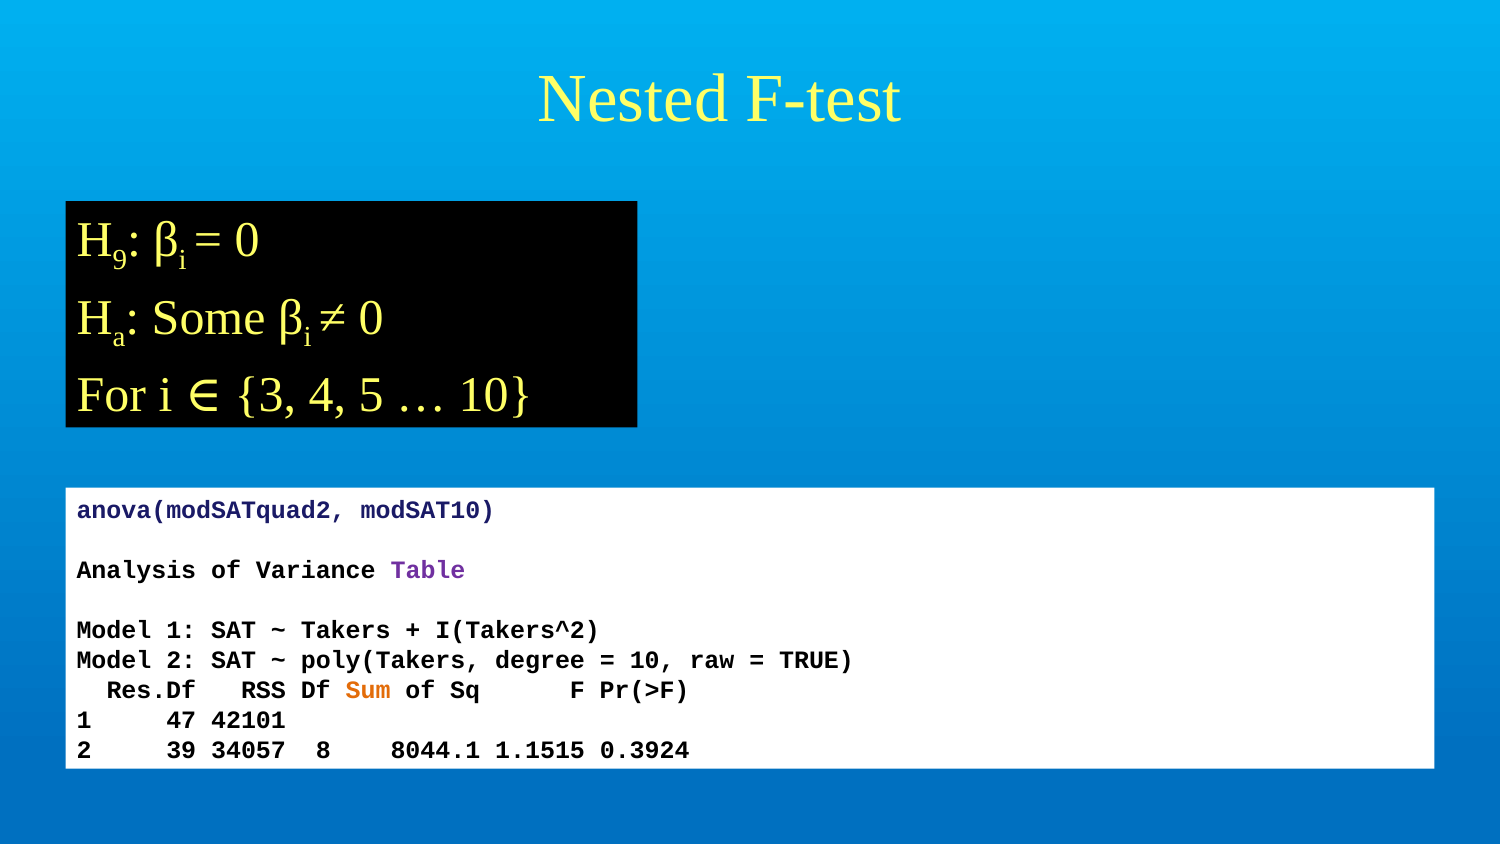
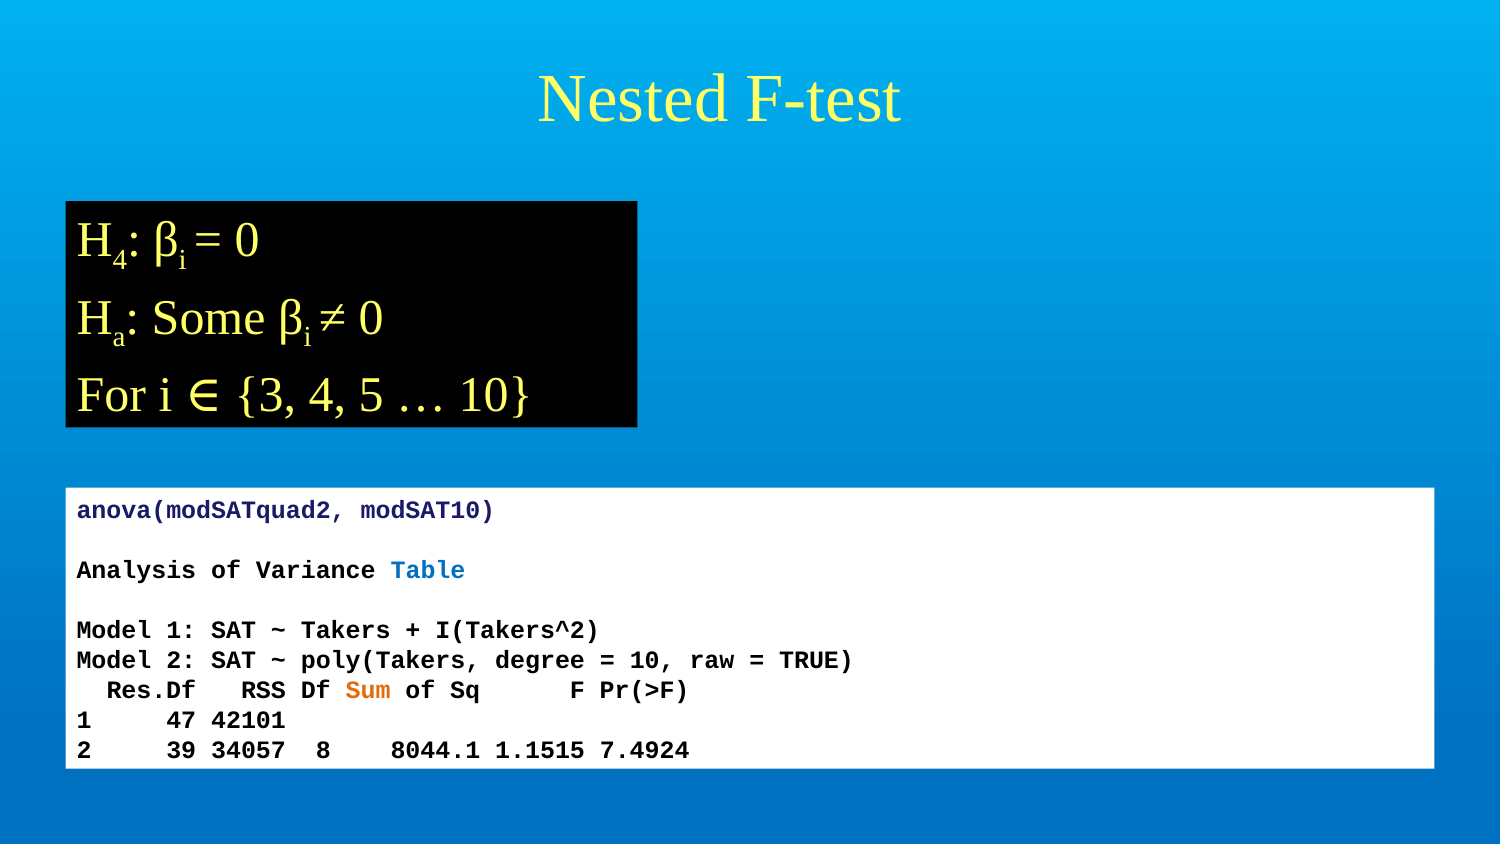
9: 9 -> 4 (120, 259)
Table colour: purple -> blue (428, 570)
0.3924: 0.3924 -> 7.4924 (645, 750)
